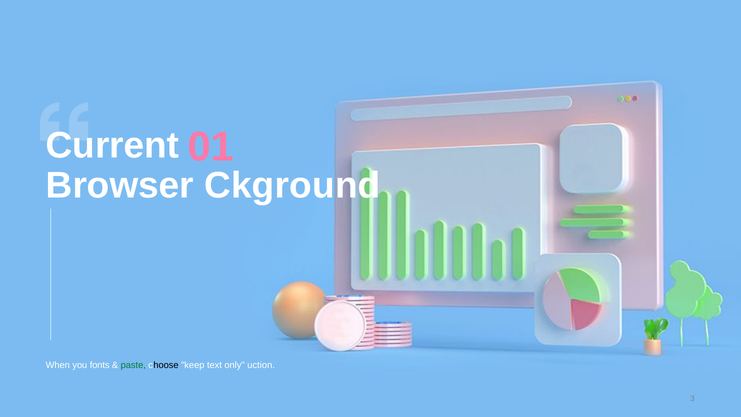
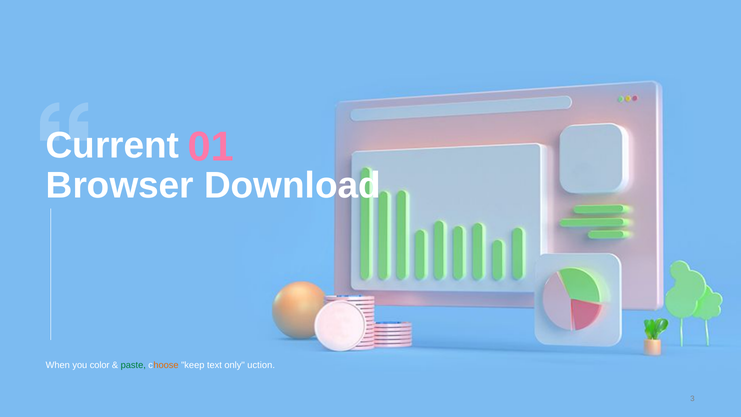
Ckground: Ckground -> Download (292, 185)
fonts: fonts -> color (100, 365)
hoose colour: black -> orange (166, 365)
